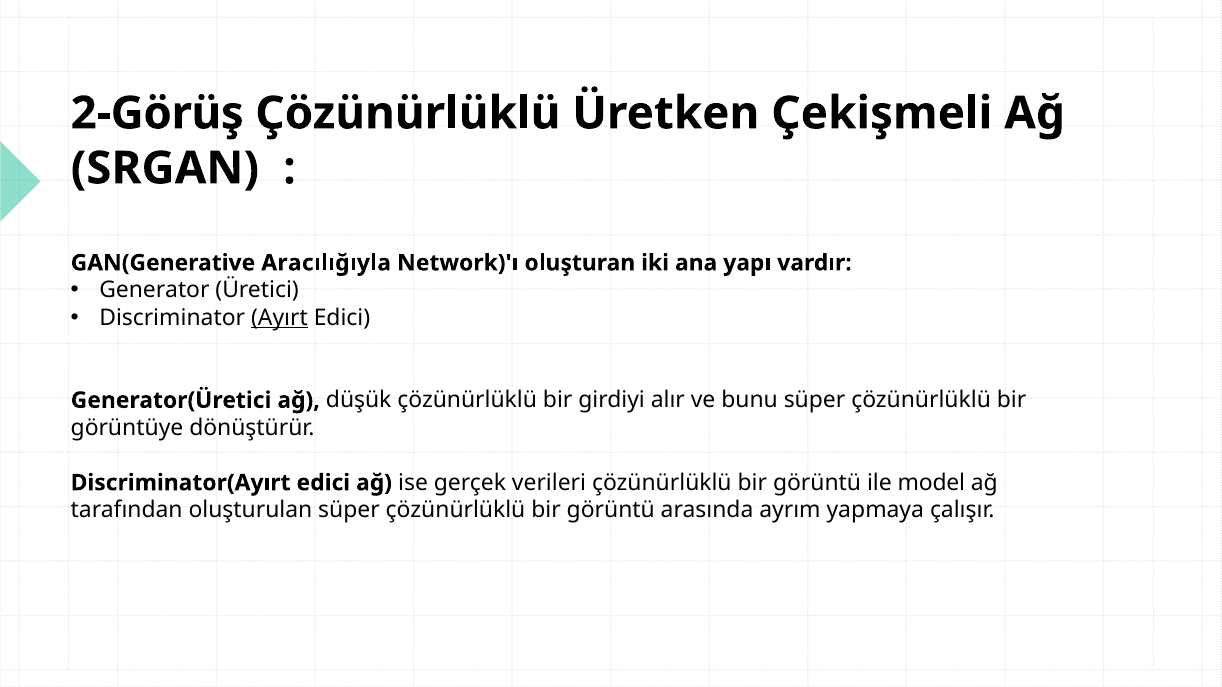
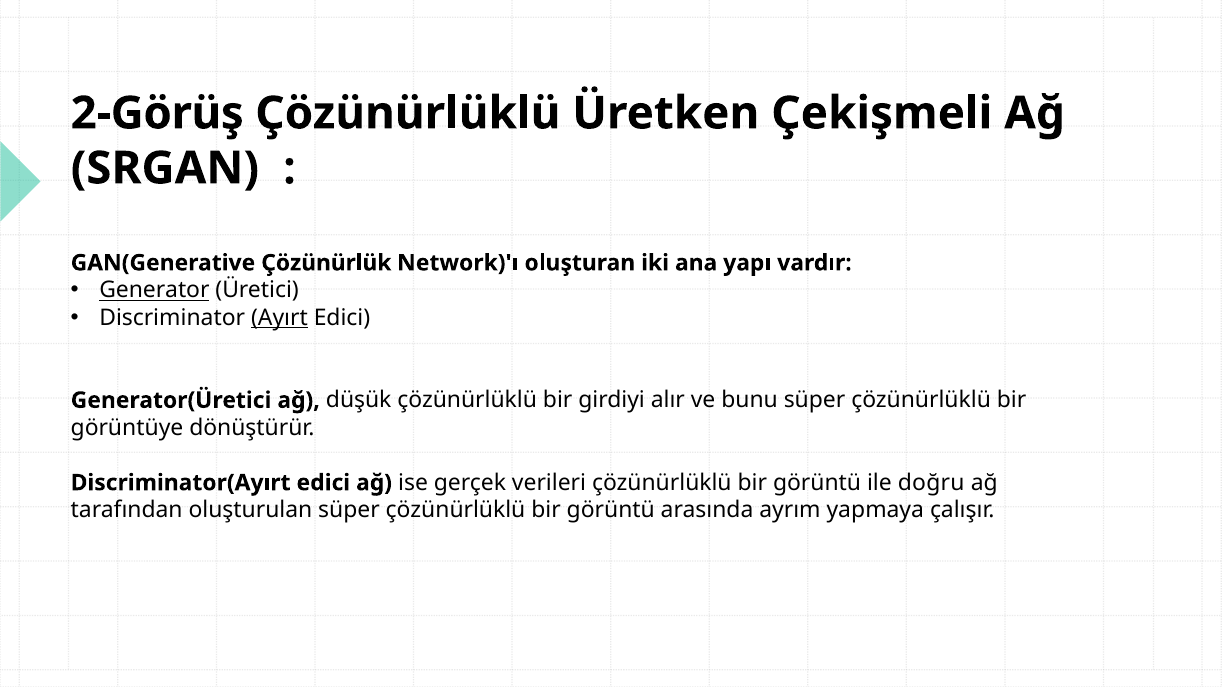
Aracılığıyla: Aracılığıyla -> Çözünürlük (326, 263)
Generator underline: none -> present (154, 291)
model: model -> doğru (931, 483)
